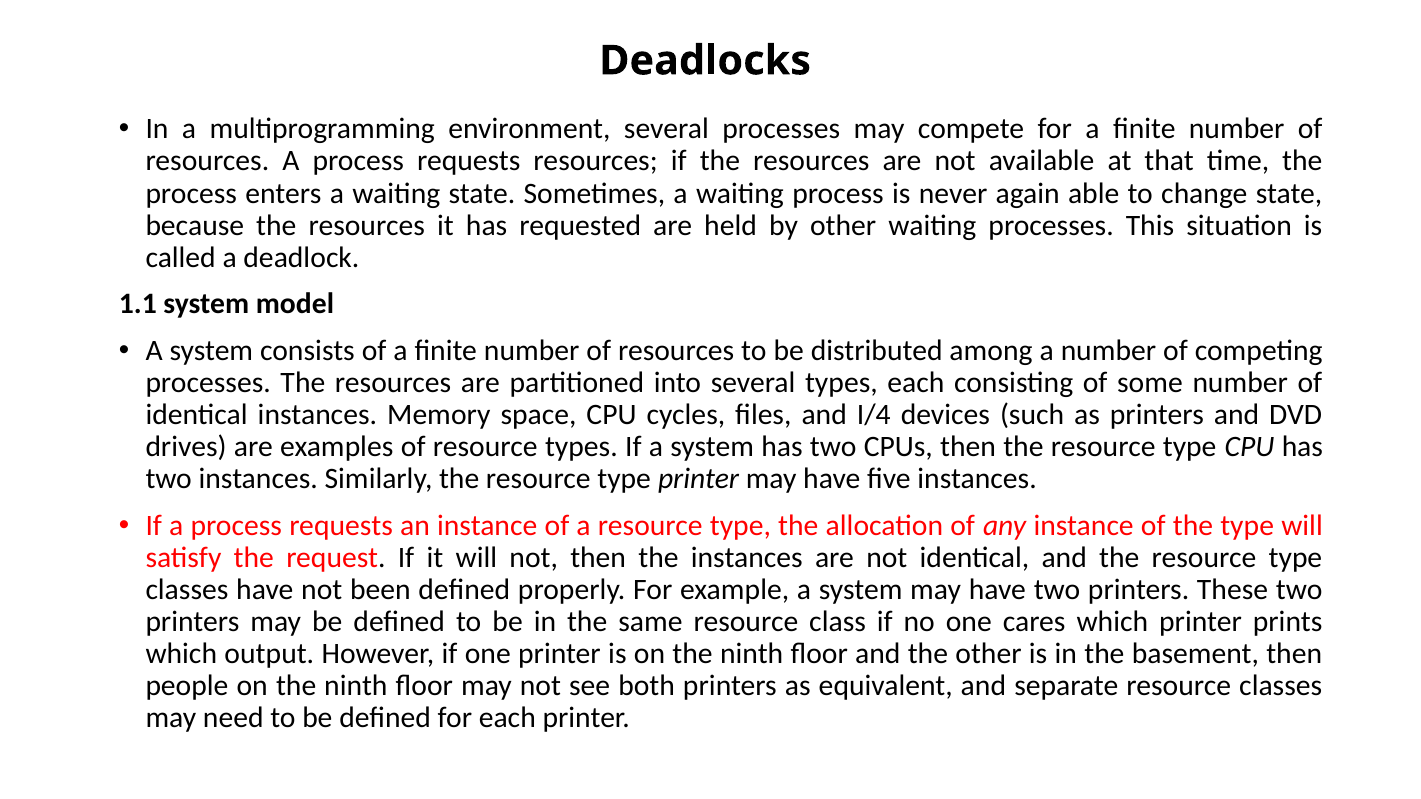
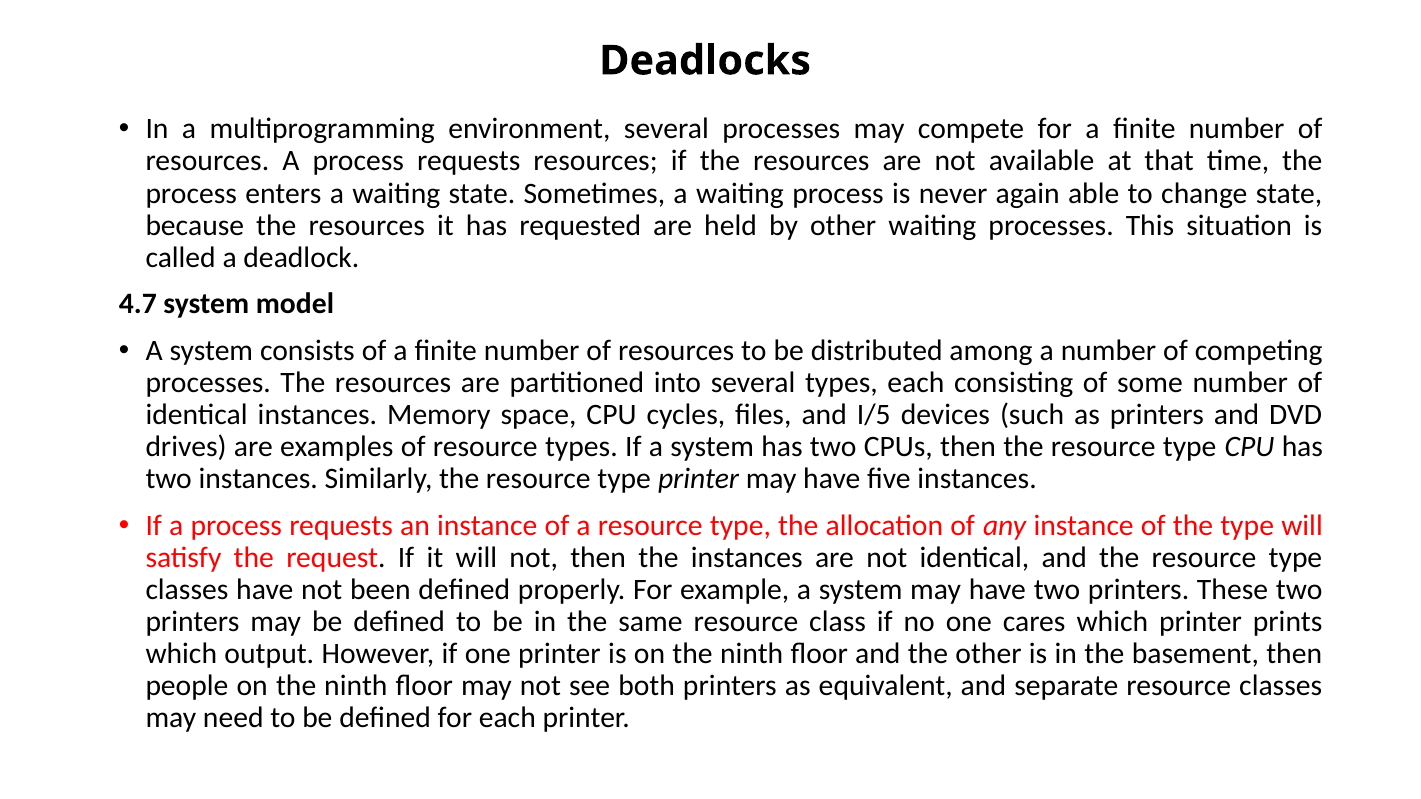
1.1: 1.1 -> 4.7 (138, 304)
I/4: I/4 -> I/5 (874, 415)
